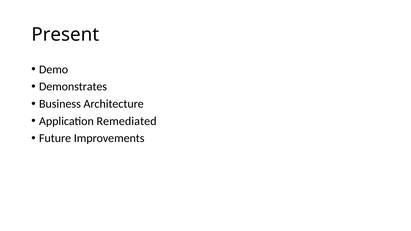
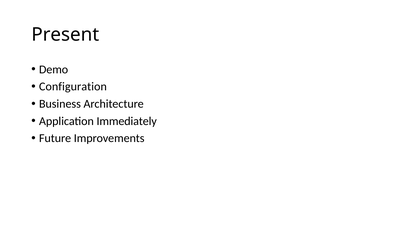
Demonstrates: Demonstrates -> Configuration (73, 87)
Remediated: Remediated -> Immediately (127, 121)
